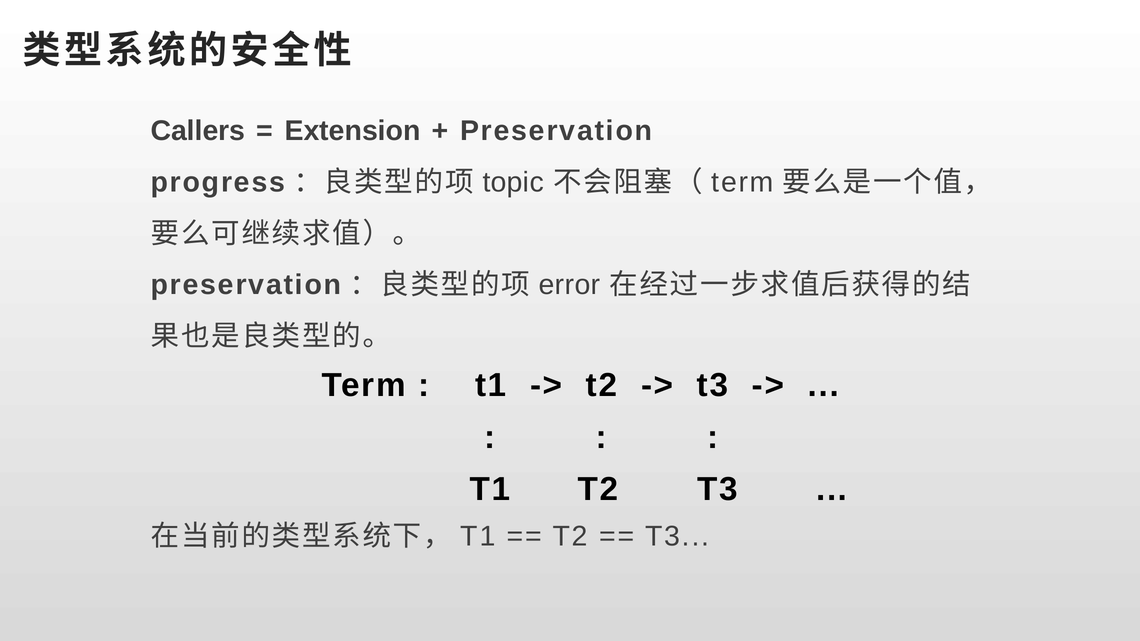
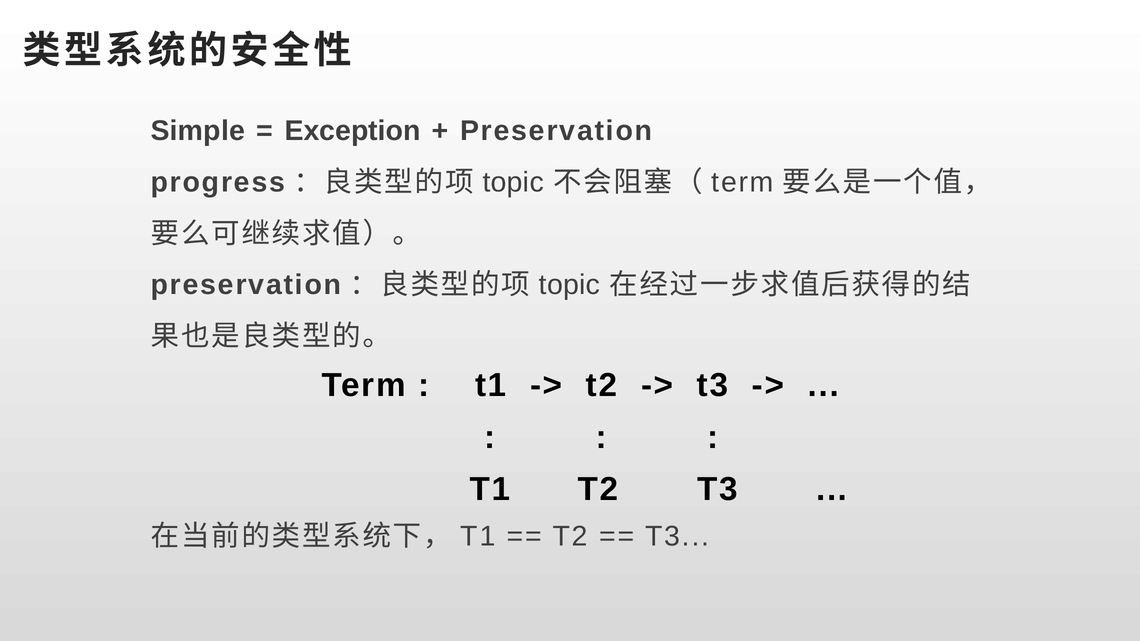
Callers: Callers -> Simple (198, 131)
Extension: Extension -> Exception (353, 131)
error: error -> topic (569, 285)
